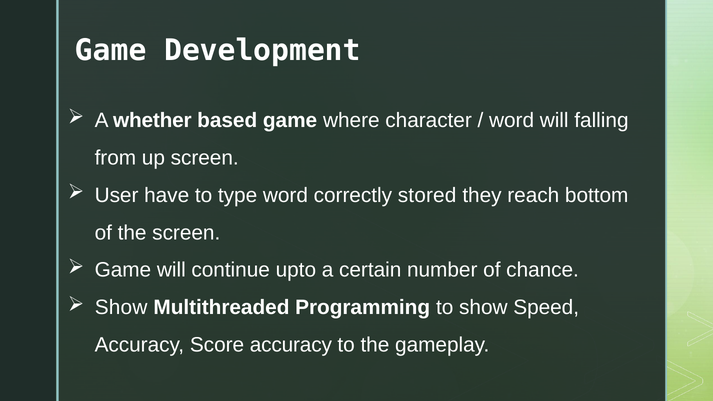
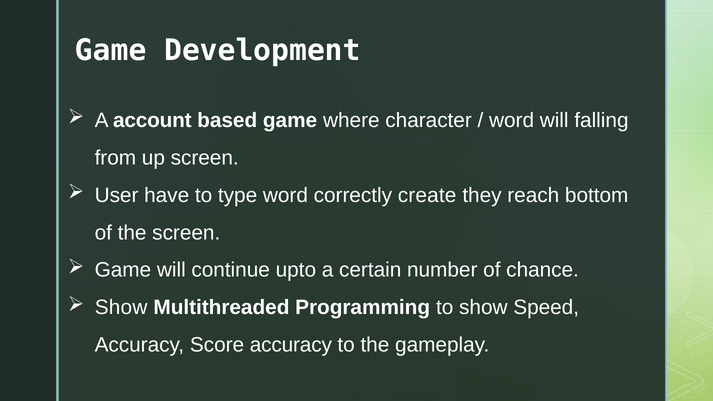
whether: whether -> account (152, 120)
stored: stored -> create (427, 195)
